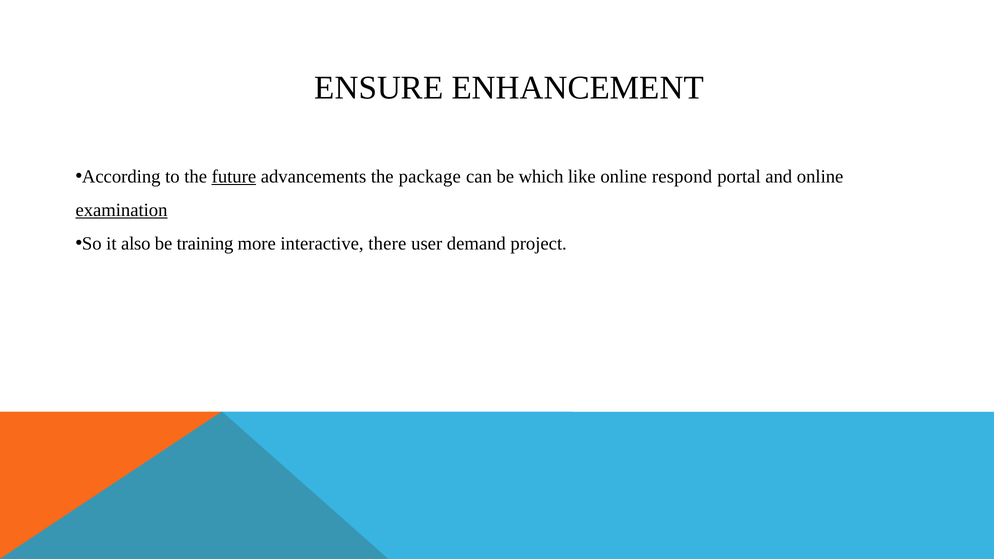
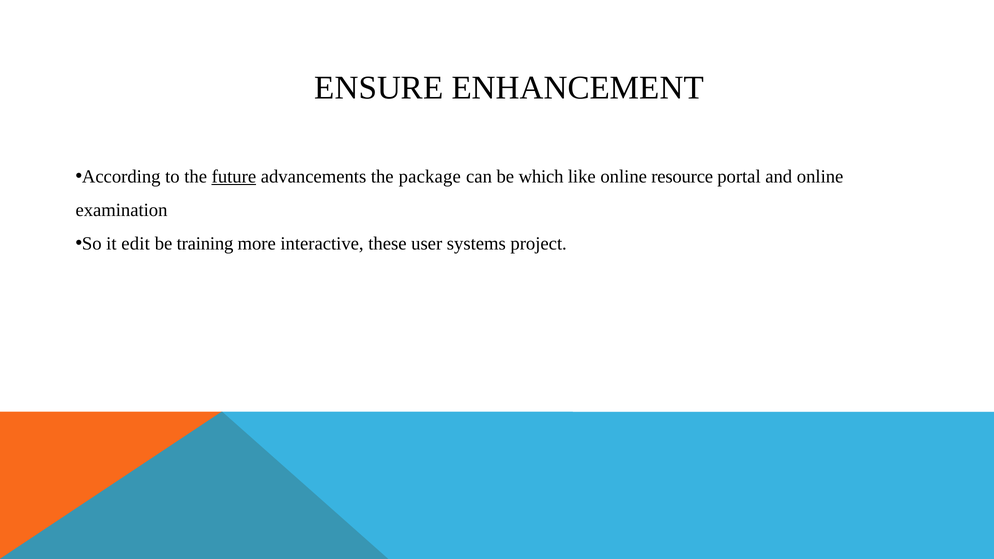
respond: respond -> resource (682, 176)
examination underline: present -> none (122, 210)
also: also -> edit (136, 244)
there: there -> these (387, 244)
demand: demand -> systems (476, 244)
